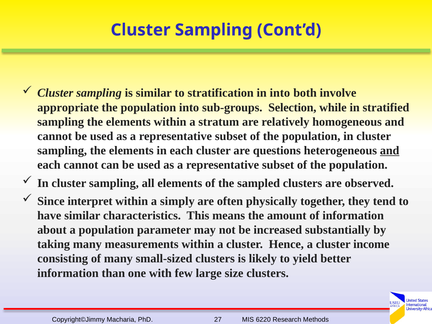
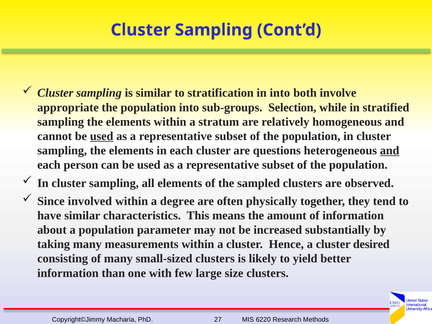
used underline: none -> present (102, 136)
each cannot: cannot -> person (81, 165)
interpret: interpret -> involved (90, 201)
simply: simply -> degree (177, 201)
income: income -> desired (371, 244)
